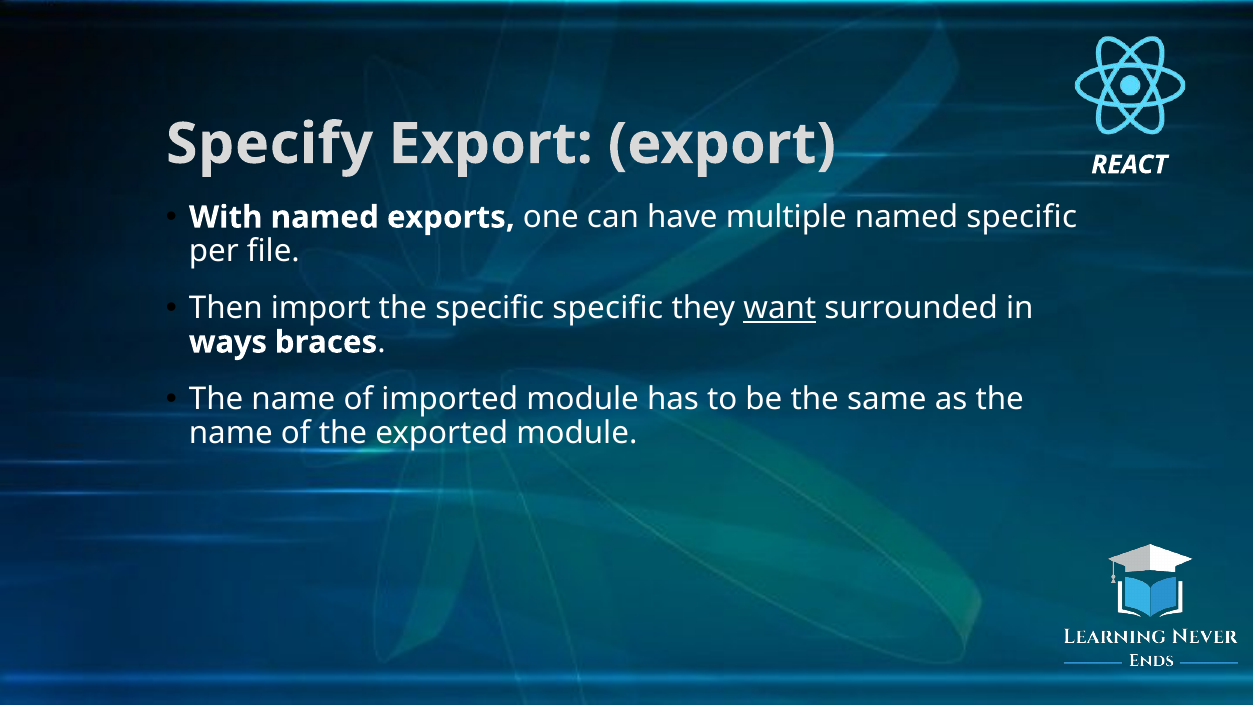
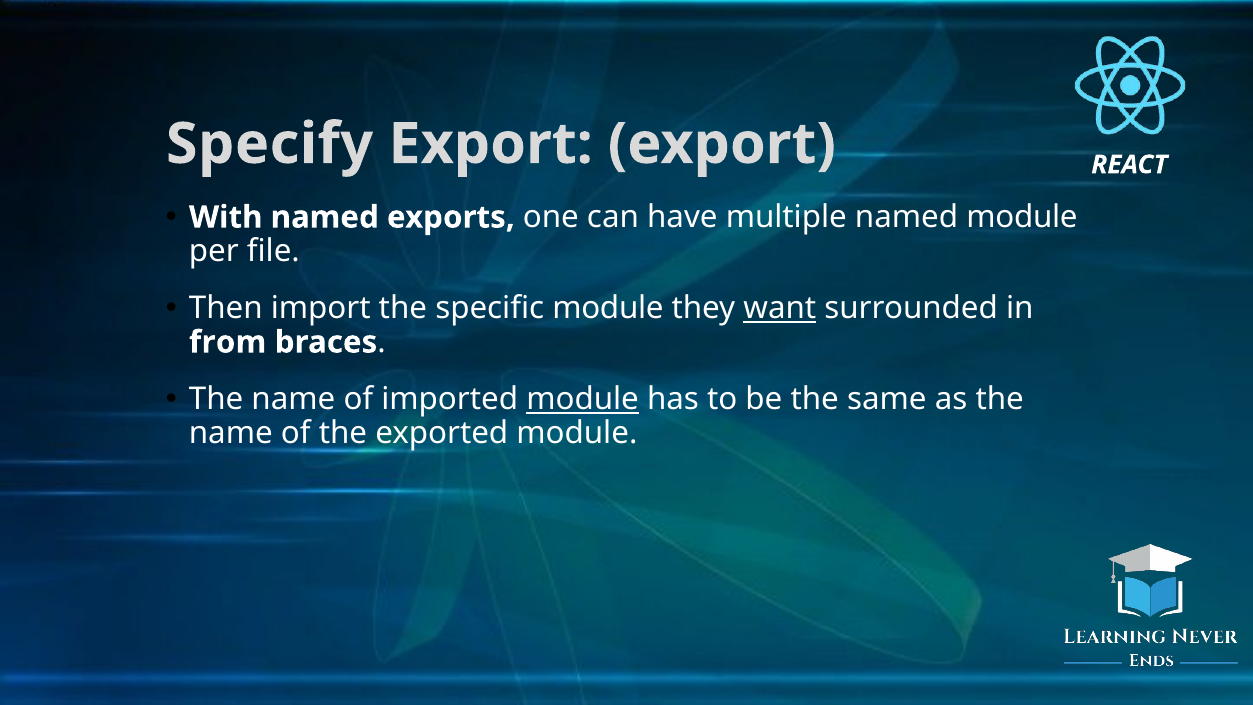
named specific: specific -> module (1022, 217)
specific specific: specific -> module (608, 308)
ways: ways -> from (228, 342)
module underline: none -> present (583, 400)
